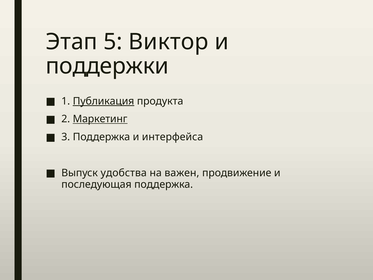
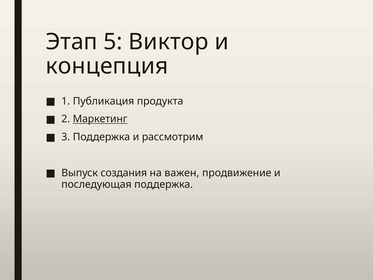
поддержки: поддержки -> концепция (107, 66)
Публикация underline: present -> none (103, 101)
интерфейса: интерфейса -> рассмотрим (173, 137)
удобства: удобства -> создания (124, 173)
